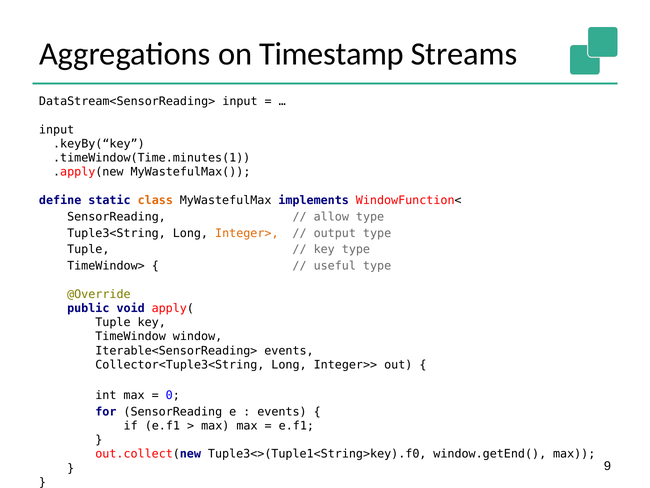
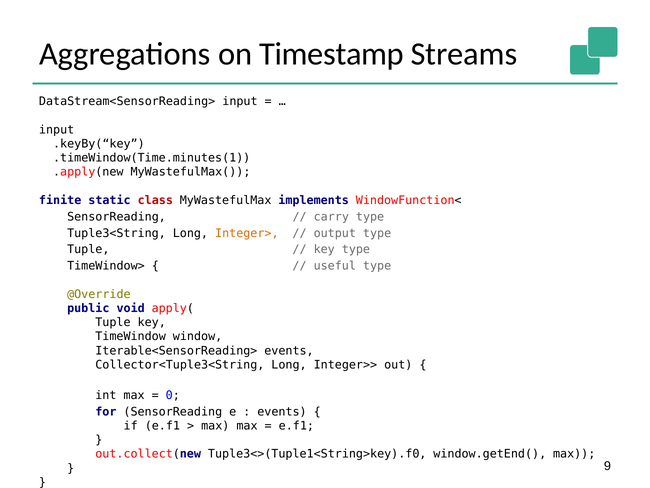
define: define -> finite (60, 200)
class colour: orange -> red (155, 200)
allow: allow -> carry (331, 216)
